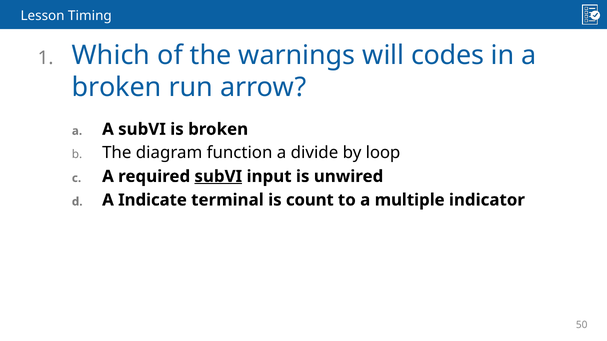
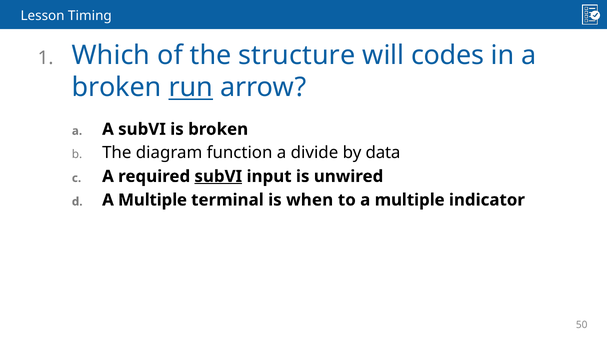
warnings: warnings -> structure (297, 55)
run underline: none -> present (191, 88)
loop: loop -> data (383, 153)
Indicate: Indicate -> Multiple (153, 200)
count: count -> when (310, 200)
